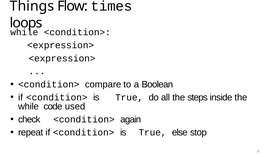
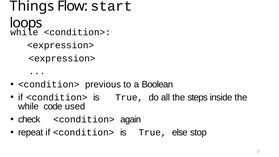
times: times -> start (111, 6)
compare: compare -> previous (103, 84)
